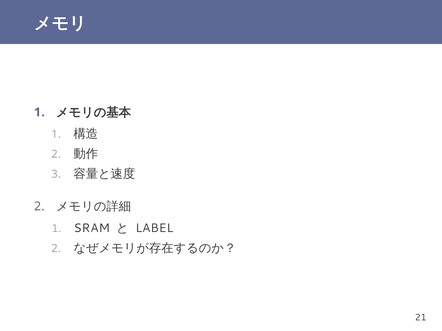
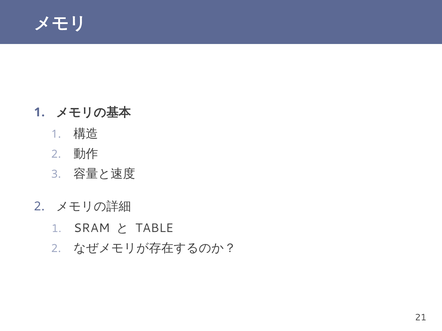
LABEL: LABEL -> TABLE (154, 228)
